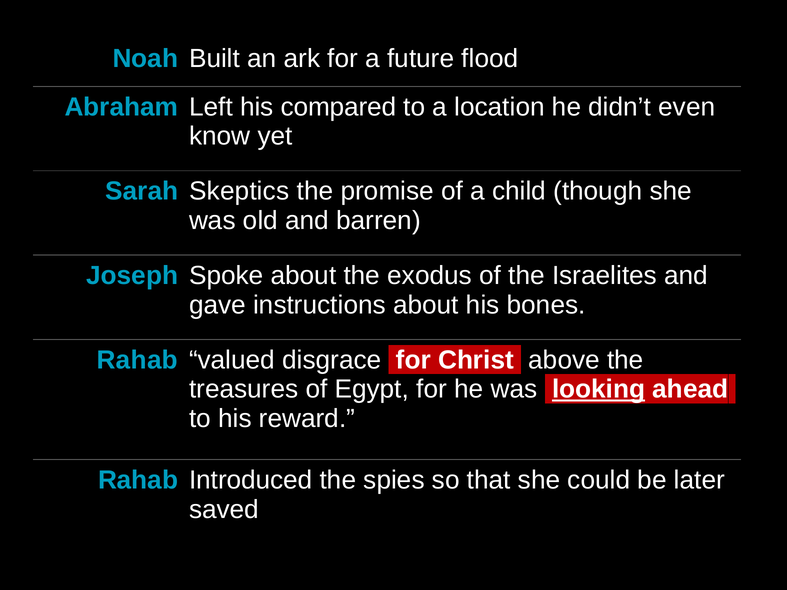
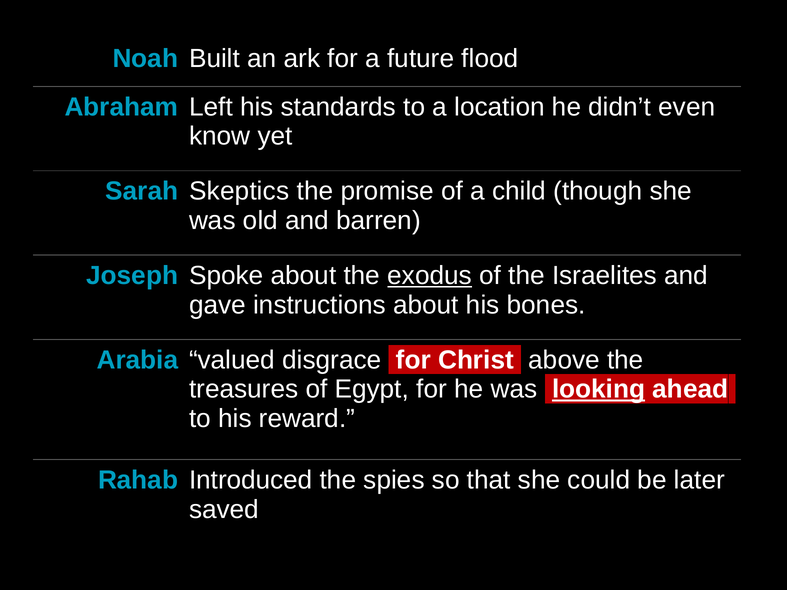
compared: compared -> standards (338, 107)
exodus underline: none -> present (430, 276)
Rahab: Rahab -> Arabia (137, 360)
